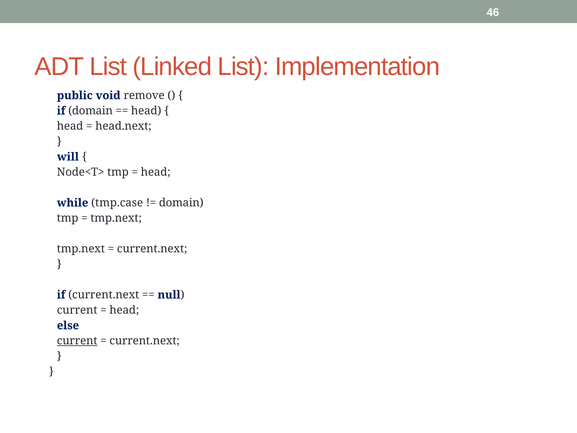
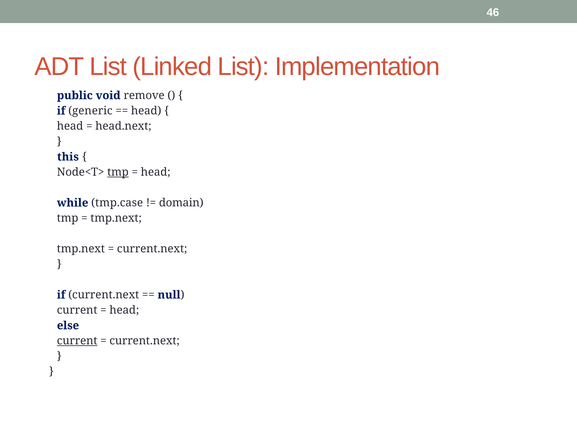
if domain: domain -> generic (90, 111)
will: will -> this (68, 157)
tmp underline: none -> present (118, 172)
